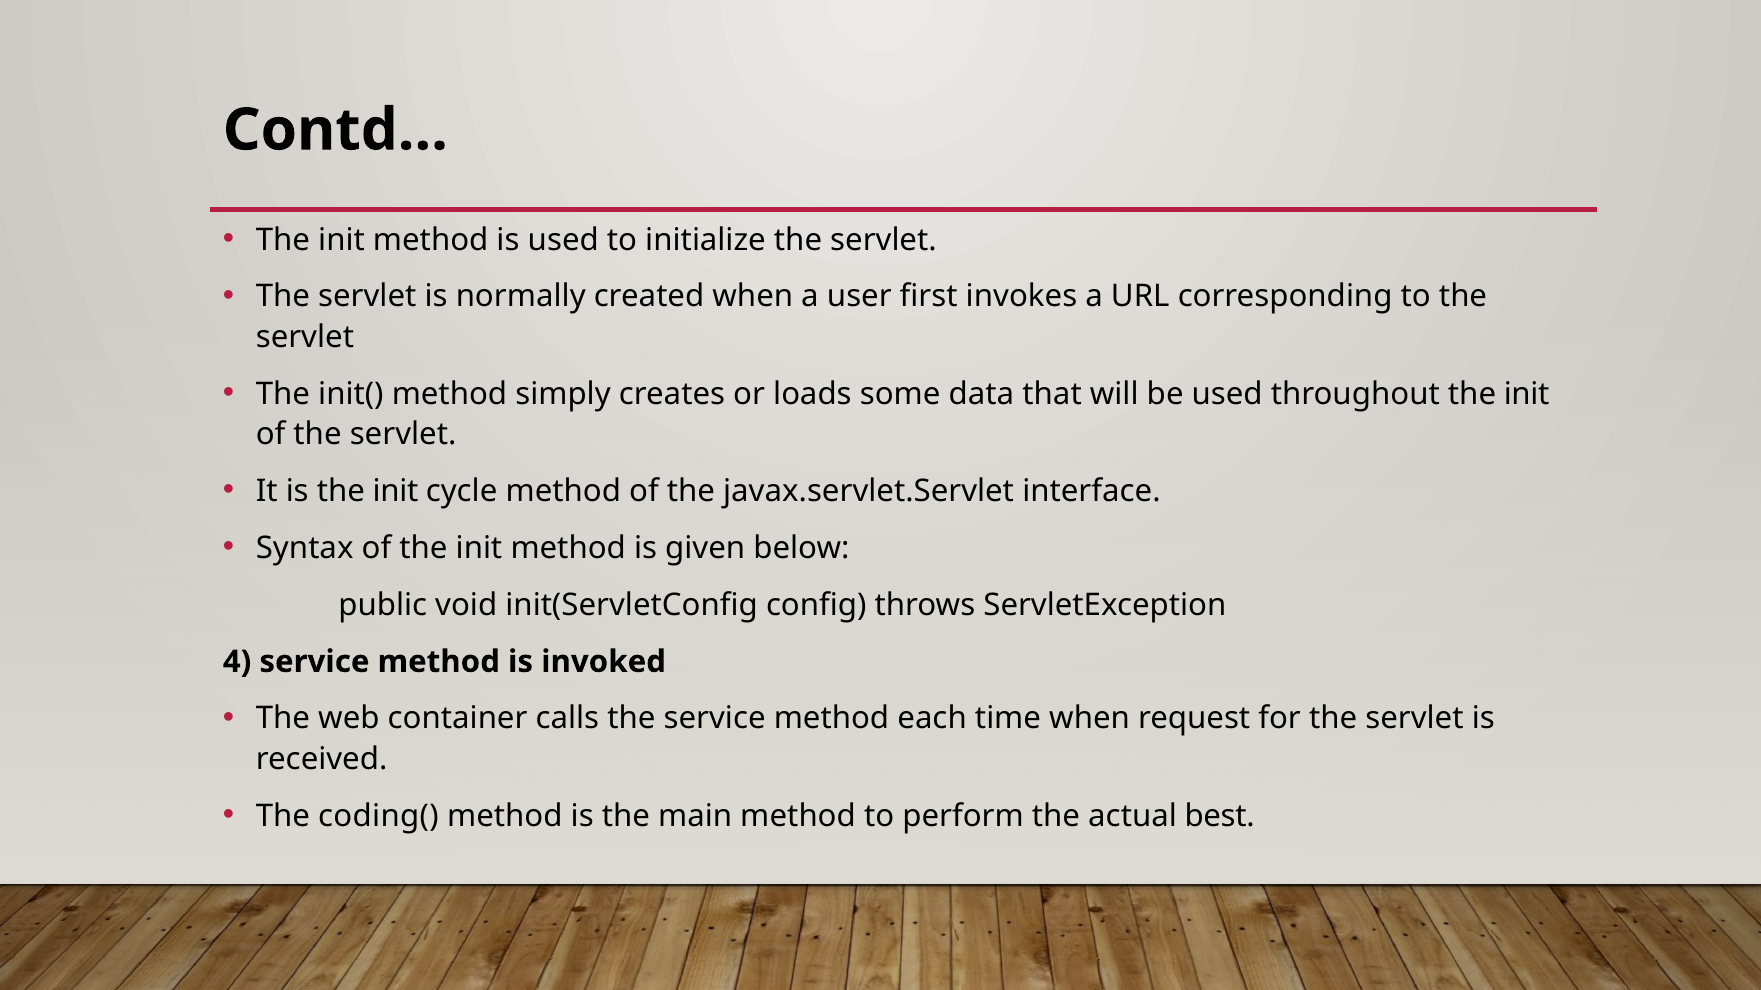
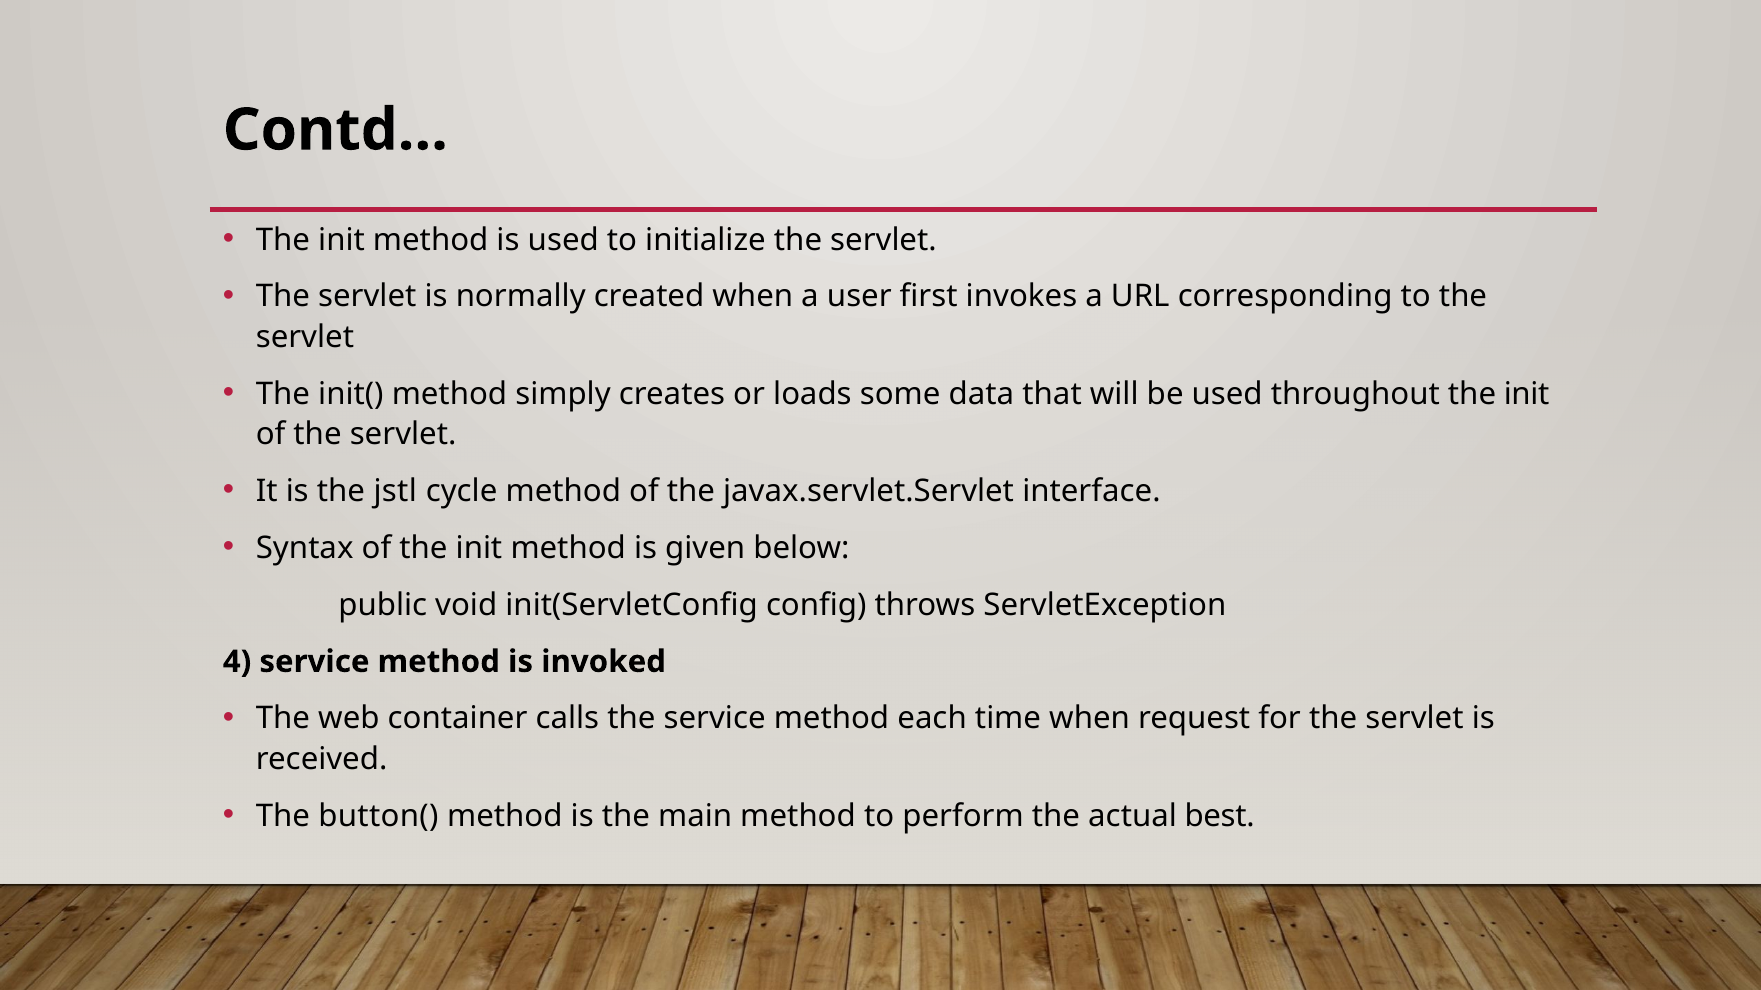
is the init: init -> jstl (395, 491)
coding(: coding( -> button( (378, 816)
